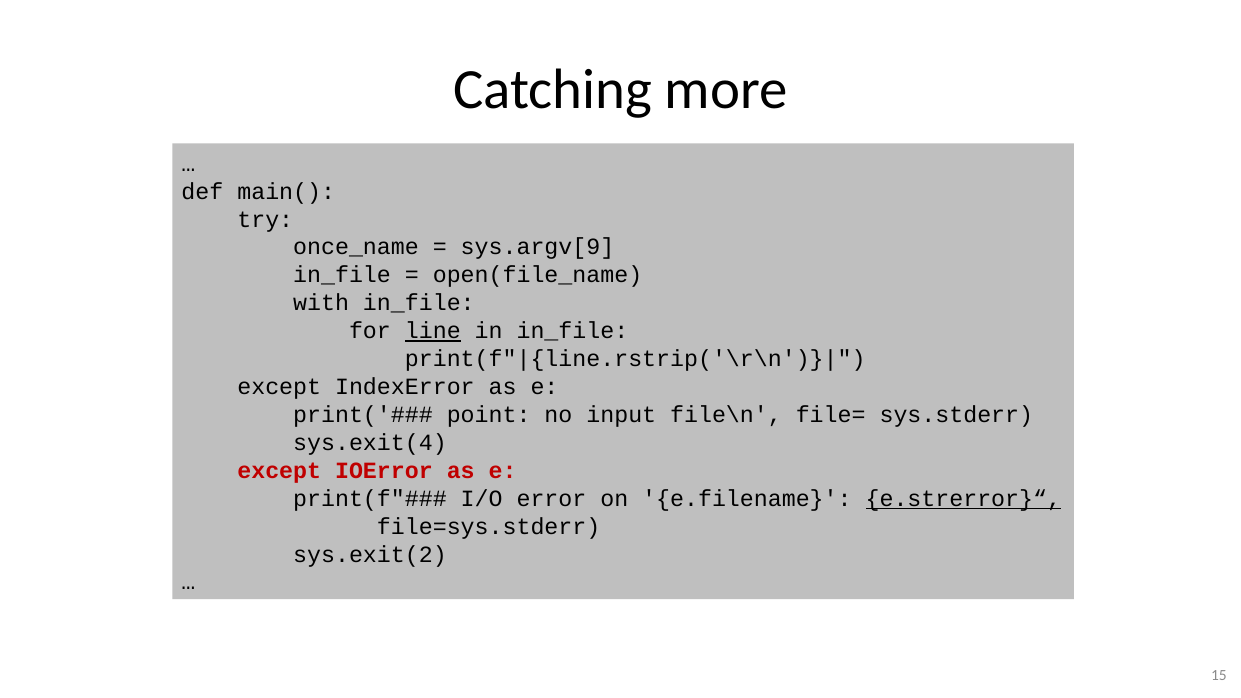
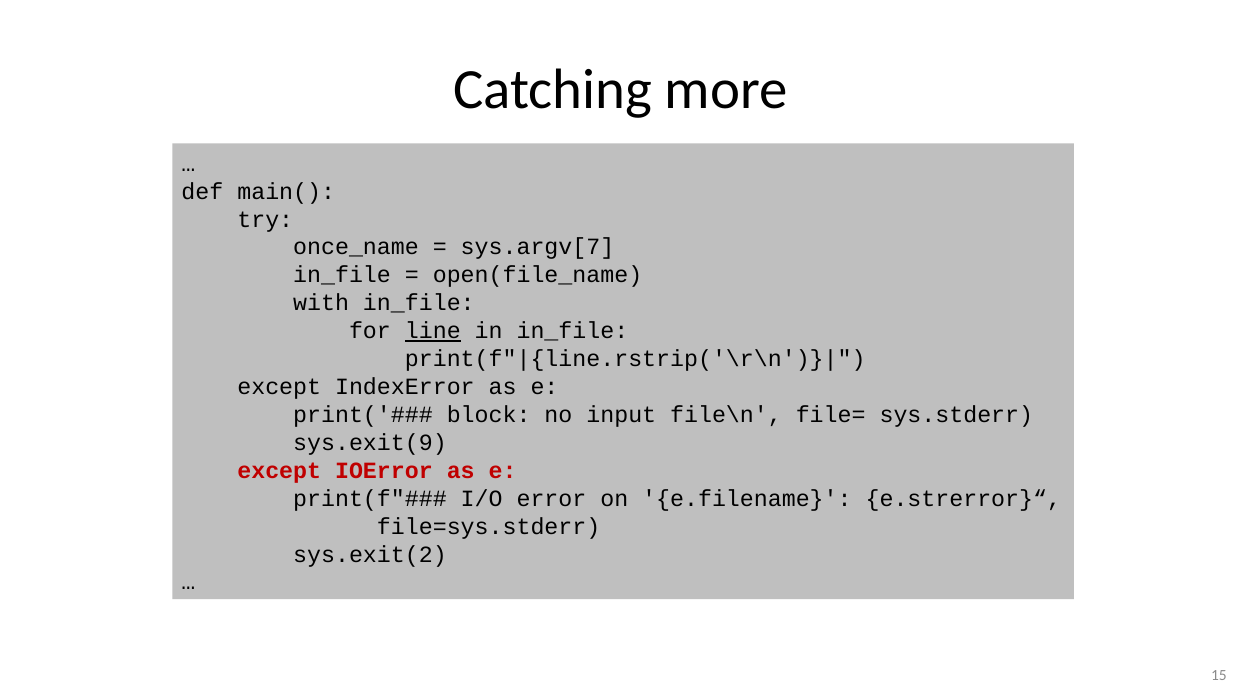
sys.argv[9: sys.argv[9 -> sys.argv[7 (538, 247)
point: point -> block (489, 415)
sys.exit(4: sys.exit(4 -> sys.exit(9 (370, 443)
e.strerror}“ underline: present -> none (963, 499)
